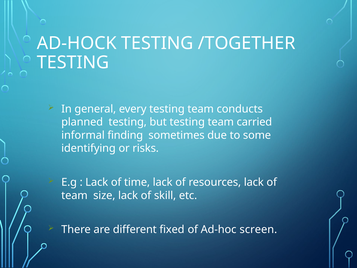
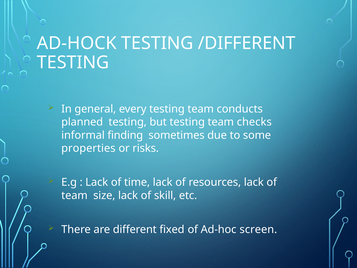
/TOGETHER: /TOGETHER -> /DIFFERENT (247, 43)
carried: carried -> checks (254, 122)
identifying: identifying -> properties (88, 148)
